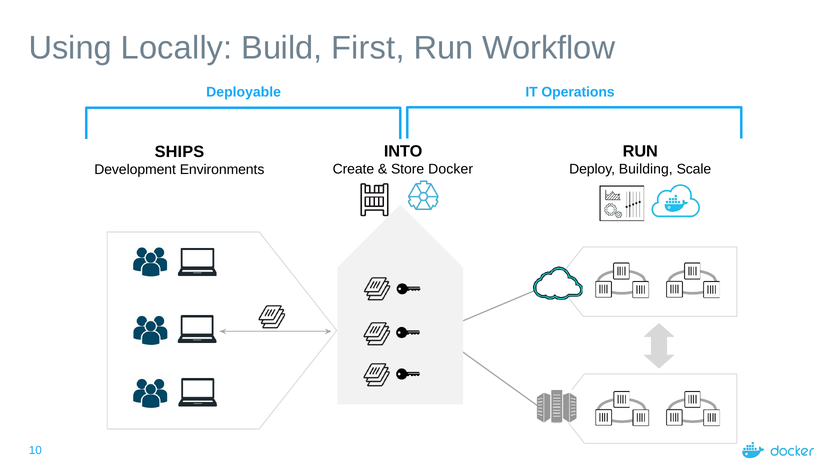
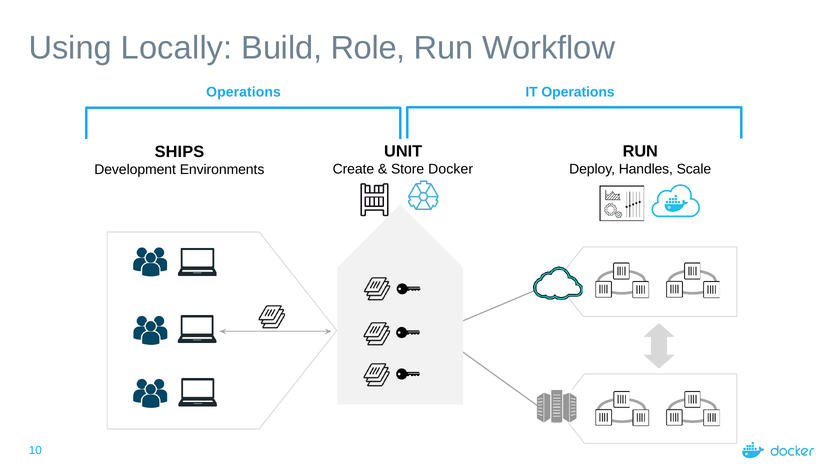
First: First -> Role (368, 48)
Deployable: Deployable -> Operations (244, 92)
INTO: INTO -> UNIT (403, 151)
Building: Building -> Handles (646, 169)
